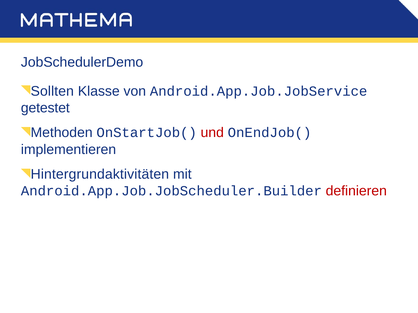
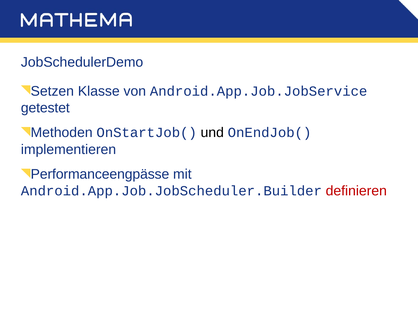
Sollten: Sollten -> Setzen (52, 91)
und colour: red -> black (212, 133)
Hintergrundaktivitäten: Hintergrundaktivitäten -> Performanceengpässe (100, 175)
